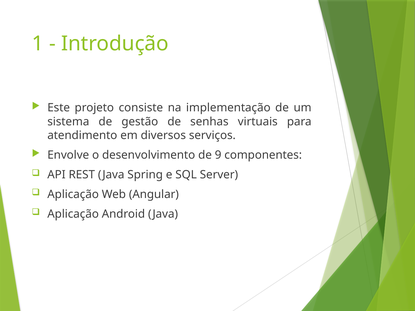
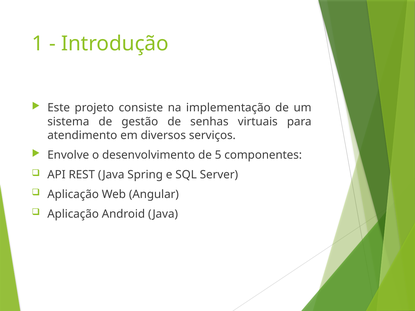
9: 9 -> 5 (218, 155)
